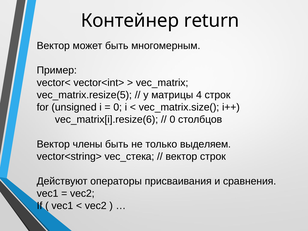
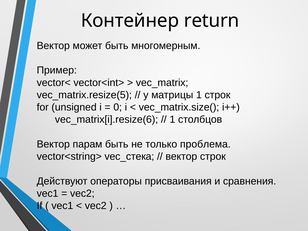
матрицы 4: 4 -> 1 (199, 95)
0: 0 -> 1 (172, 120)
члены: члены -> парам (87, 144)
выделяем: выделяем -> проблема (205, 144)
